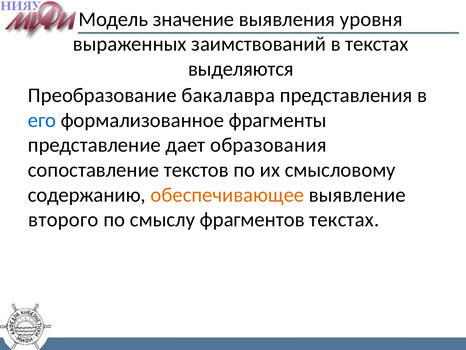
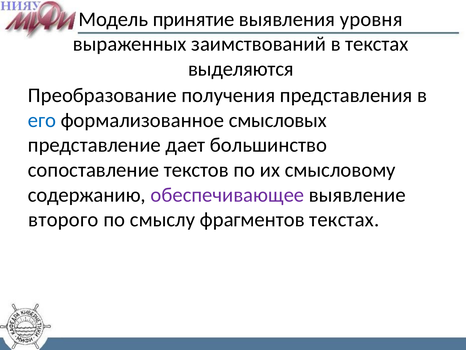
значение: значение -> принятие (194, 19)
бакалавра: бакалавра -> получения (228, 95)
фрагменты: фрагменты -> смысловых (278, 120)
образования: образования -> большинство (269, 145)
обеспечивающее colour: orange -> purple (227, 195)
